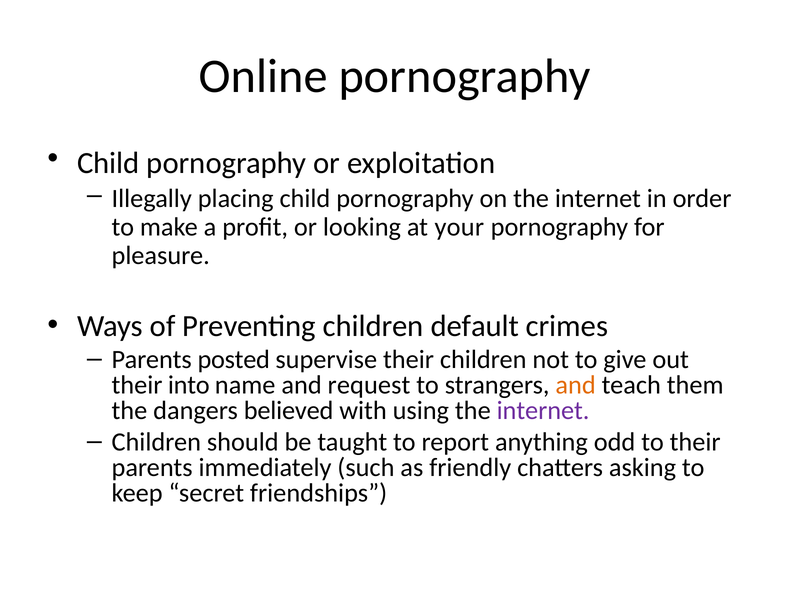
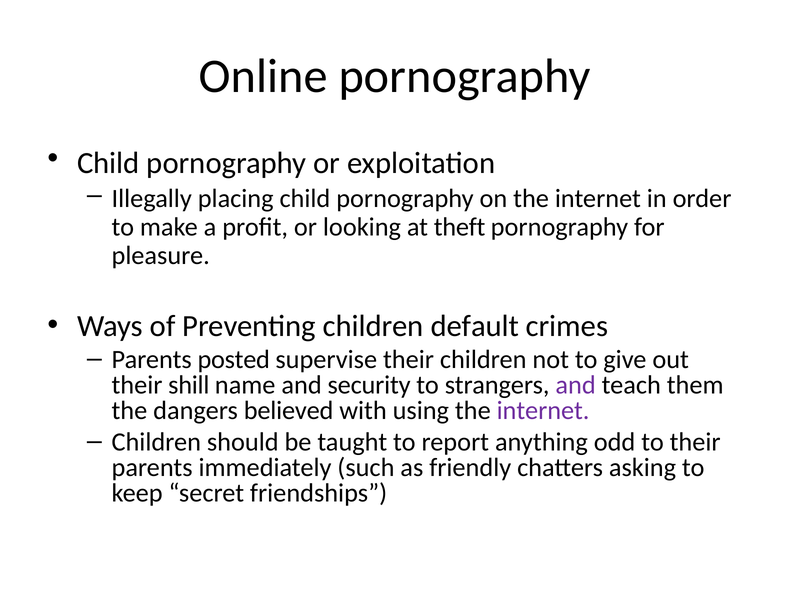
your: your -> theft (460, 227)
into: into -> shill (189, 385)
request: request -> security (369, 385)
and colour: orange -> purple (576, 385)
